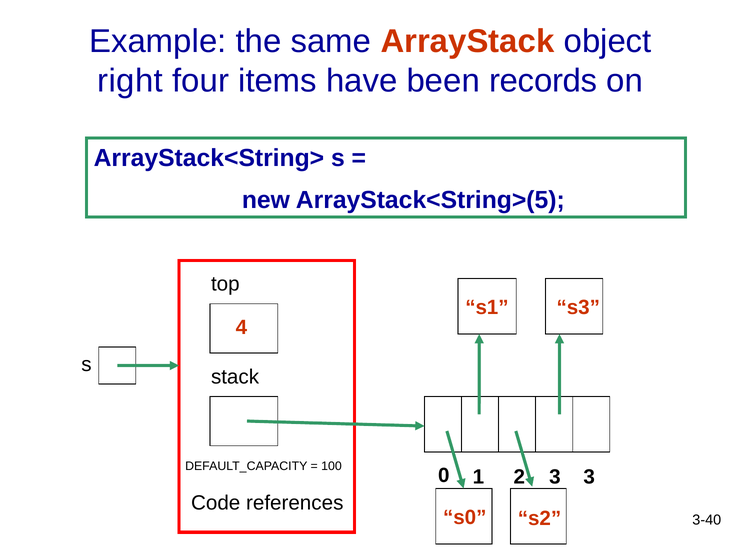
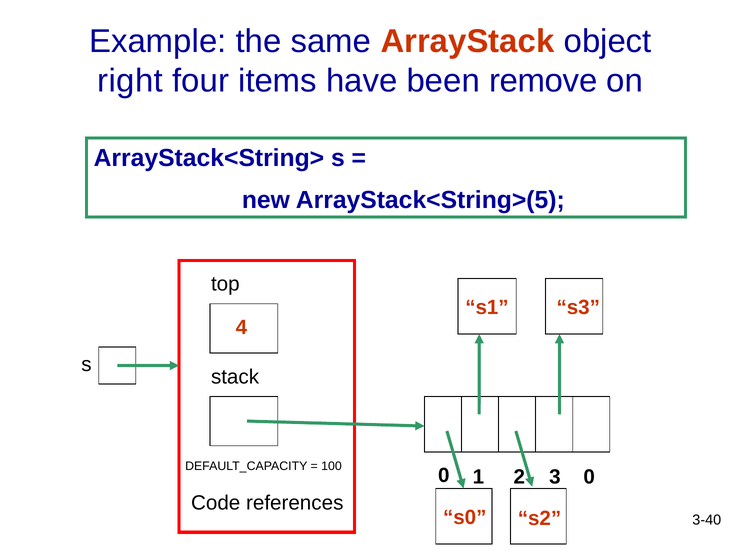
records: records -> remove (543, 81)
3 3: 3 -> 0 (589, 477)
